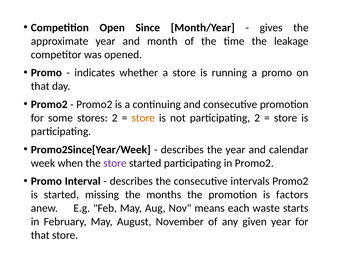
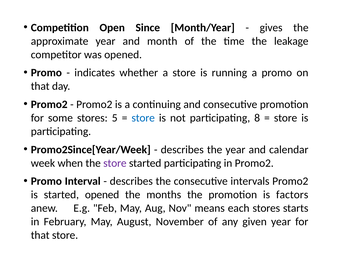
stores 2: 2 -> 5 (115, 118)
store colour: orange -> blue (143, 118)
participating 2: 2 -> 8 (257, 118)
started missing: missing -> opened (102, 195)
each waste: waste -> stores (266, 208)
